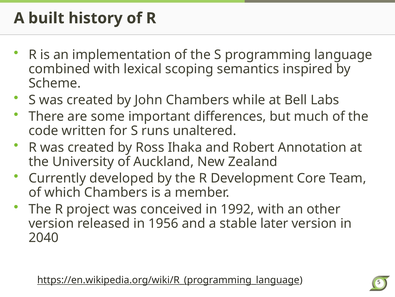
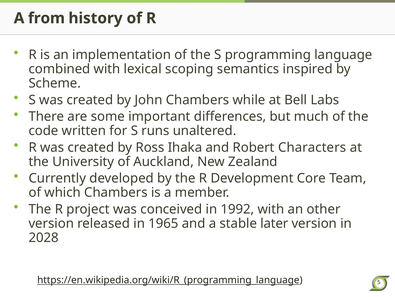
built: built -> from (46, 18)
Annotation: Annotation -> Characters (312, 147)
1956: 1956 -> 1965 (163, 223)
2040: 2040 -> 2028 (44, 237)
